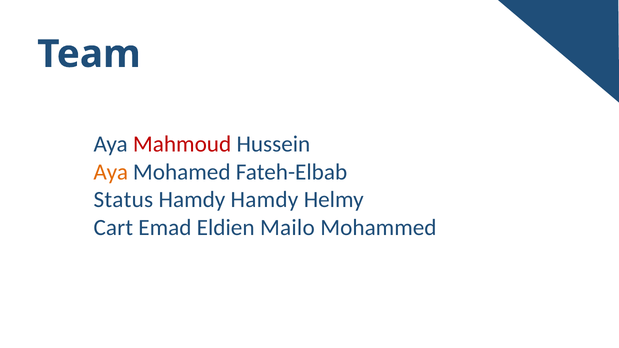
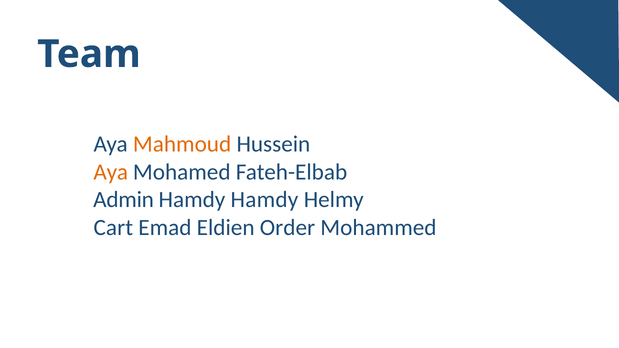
Mahmoud colour: red -> orange (182, 144)
Status: Status -> Admin (124, 200)
Mailo: Mailo -> Order (287, 228)
